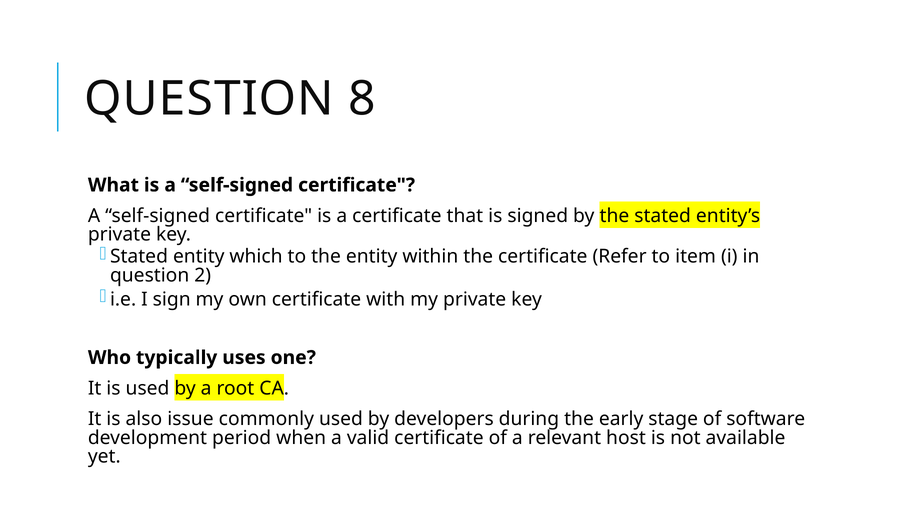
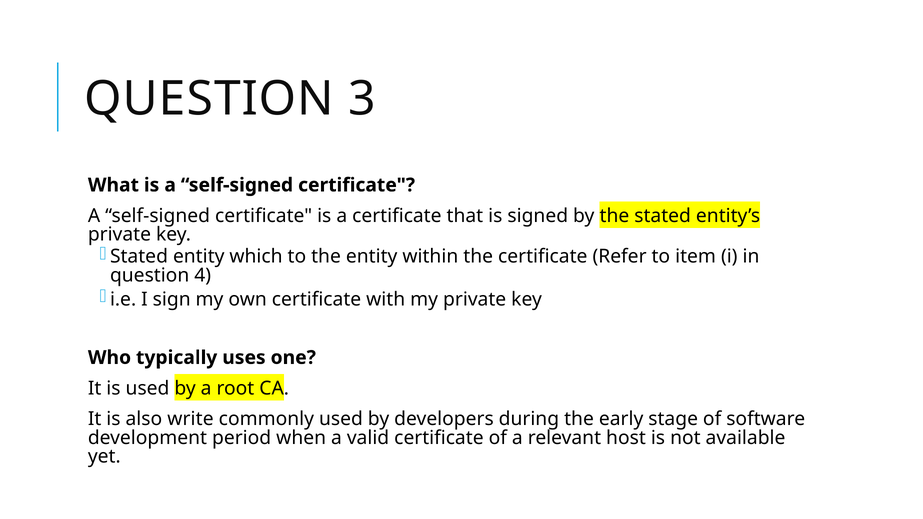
8: 8 -> 3 (362, 99)
2: 2 -> 4 (203, 275)
issue: issue -> write (190, 419)
